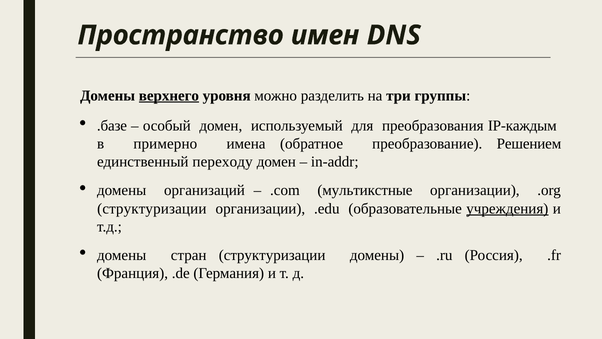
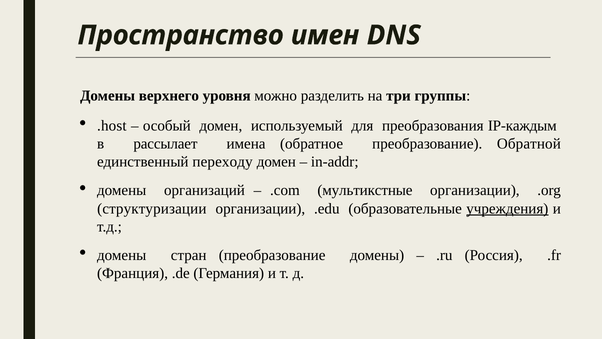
верхнего underline: present -> none (169, 95)
.базе: .базе -> .host (112, 126)
примерно: примерно -> рассылает (165, 144)
Решением: Решением -> Обратной (529, 144)
стран структуризации: структуризации -> преобразование (272, 255)
